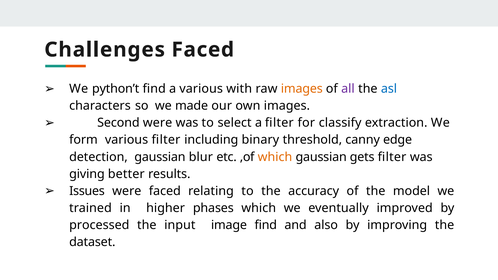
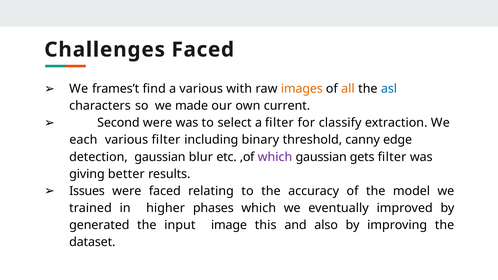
python’t: python’t -> frames’t (116, 89)
all colour: purple -> orange (348, 89)
own images: images -> current (287, 106)
form: form -> each (83, 140)
which colour: orange -> purple (275, 157)
processed: processed -> generated (99, 225)
image find: find -> this (266, 225)
